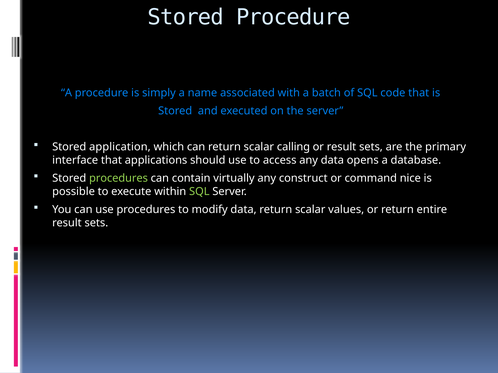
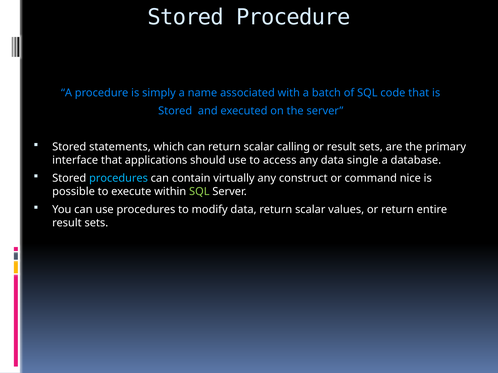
application: application -> statements (120, 147)
opens: opens -> single (363, 160)
procedures colour: light green -> light blue (119, 178)
